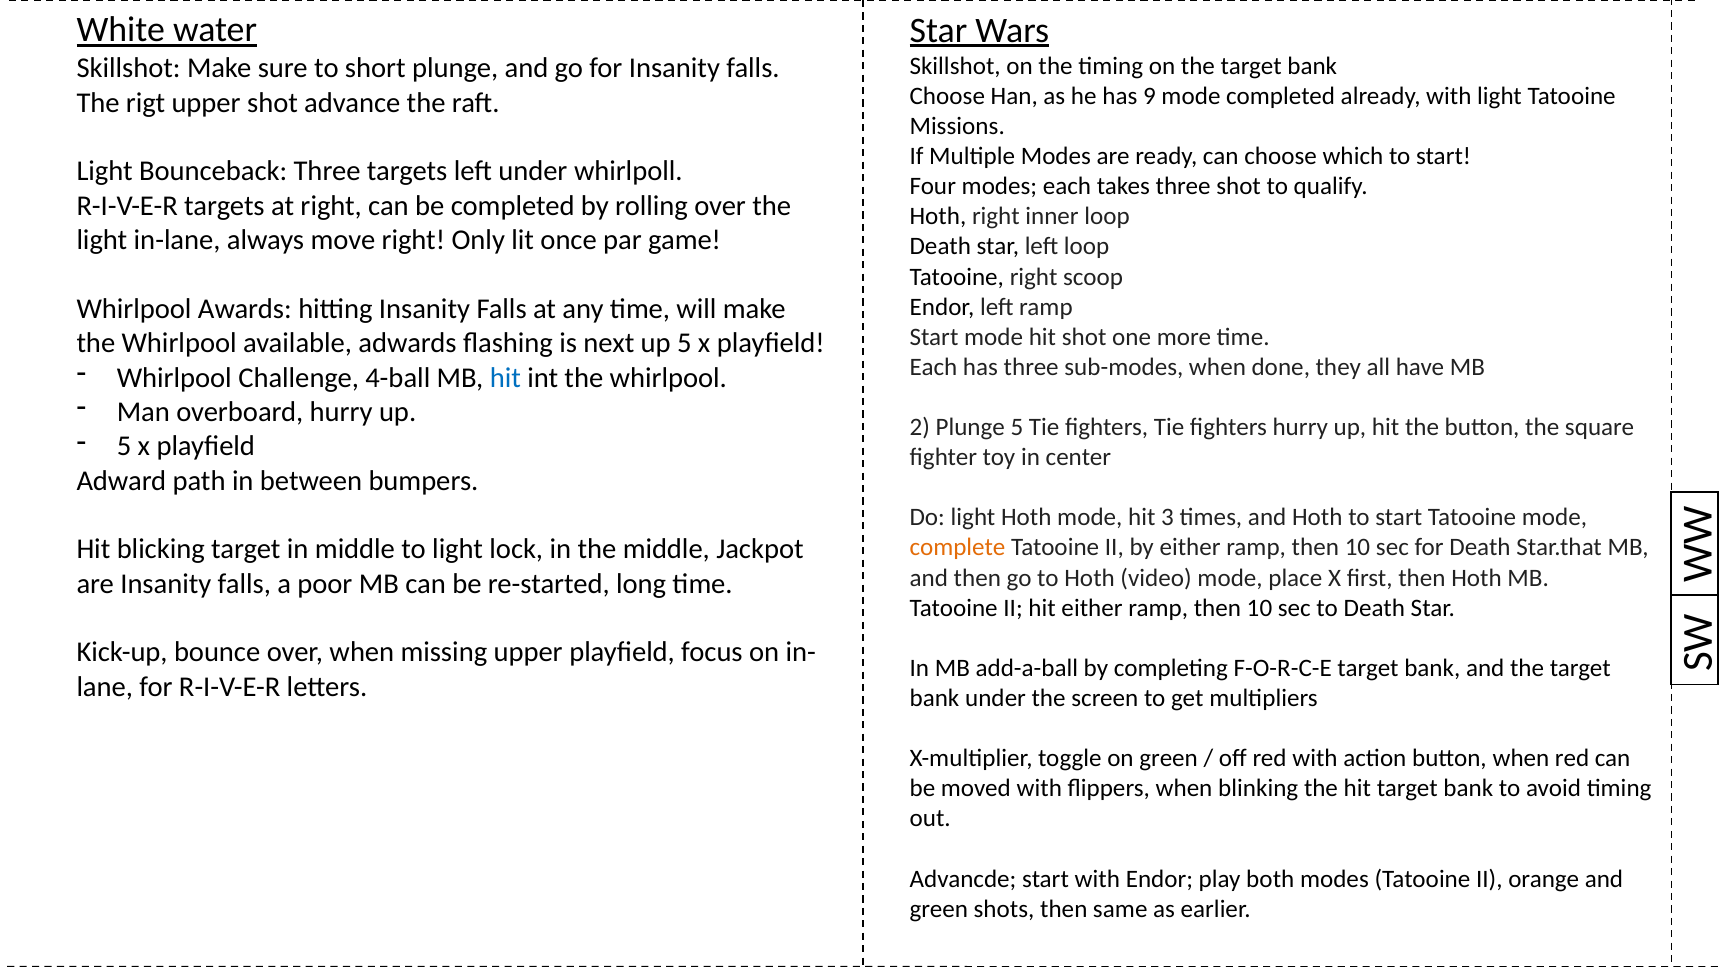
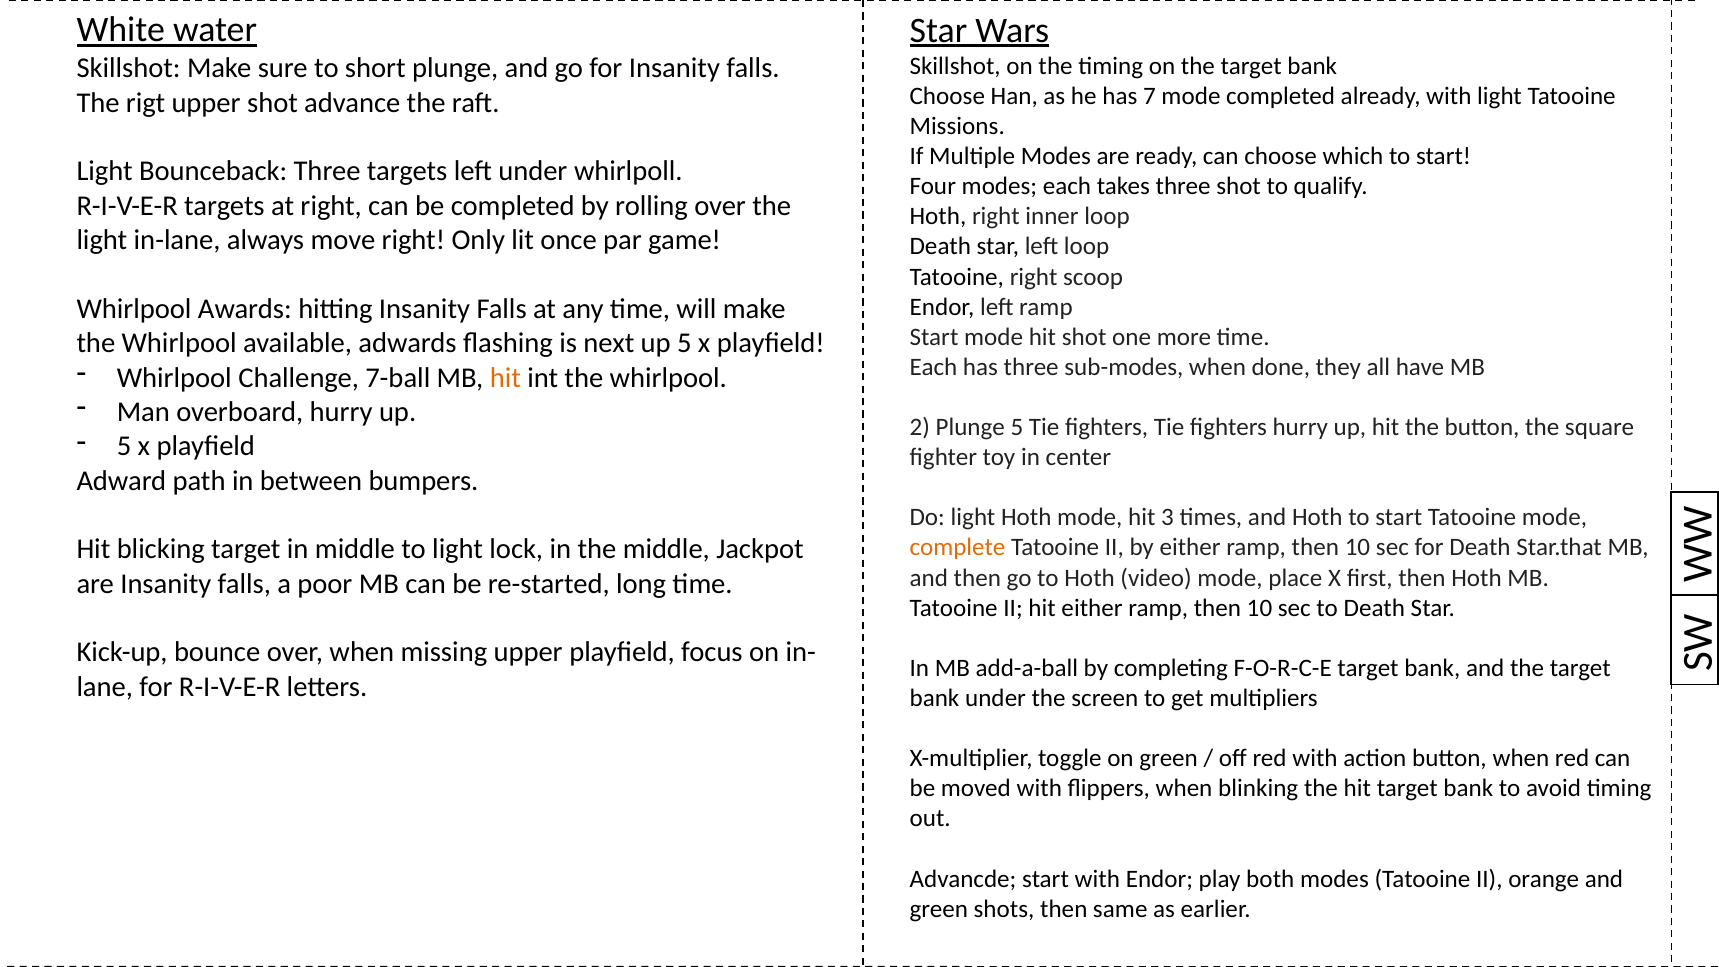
9: 9 -> 7 (1149, 96)
4-ball: 4-ball -> 7-ball (398, 378)
hit colour: blue -> orange (505, 378)
